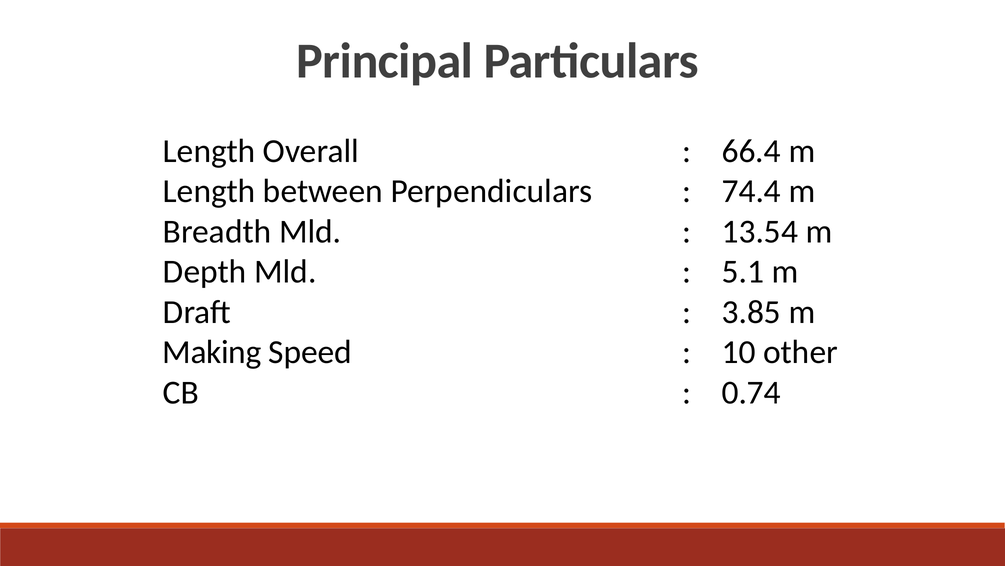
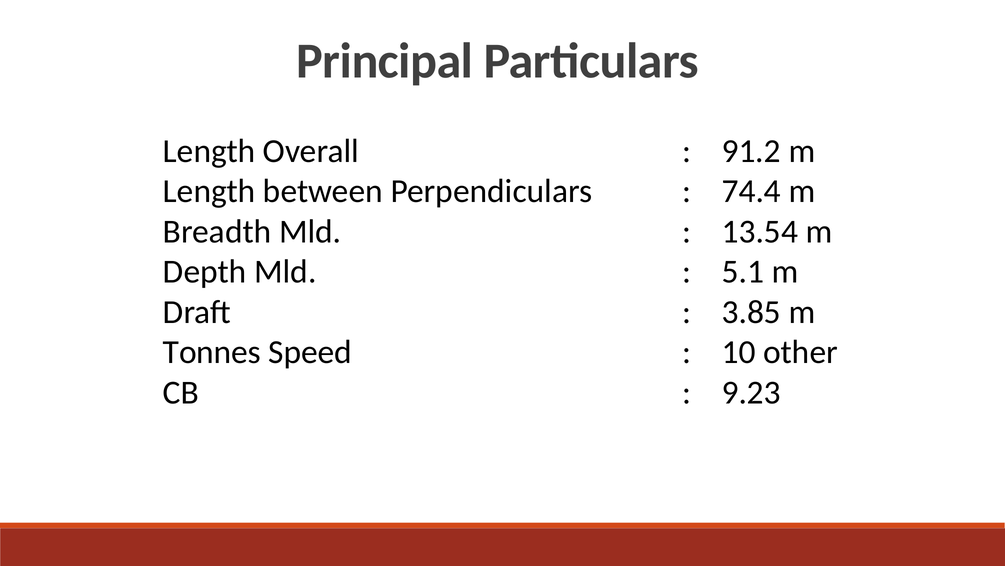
66.4: 66.4 -> 91.2 (751, 151)
Making: Making -> Tonnes (212, 352)
0.74: 0.74 -> 9.23 (751, 392)
